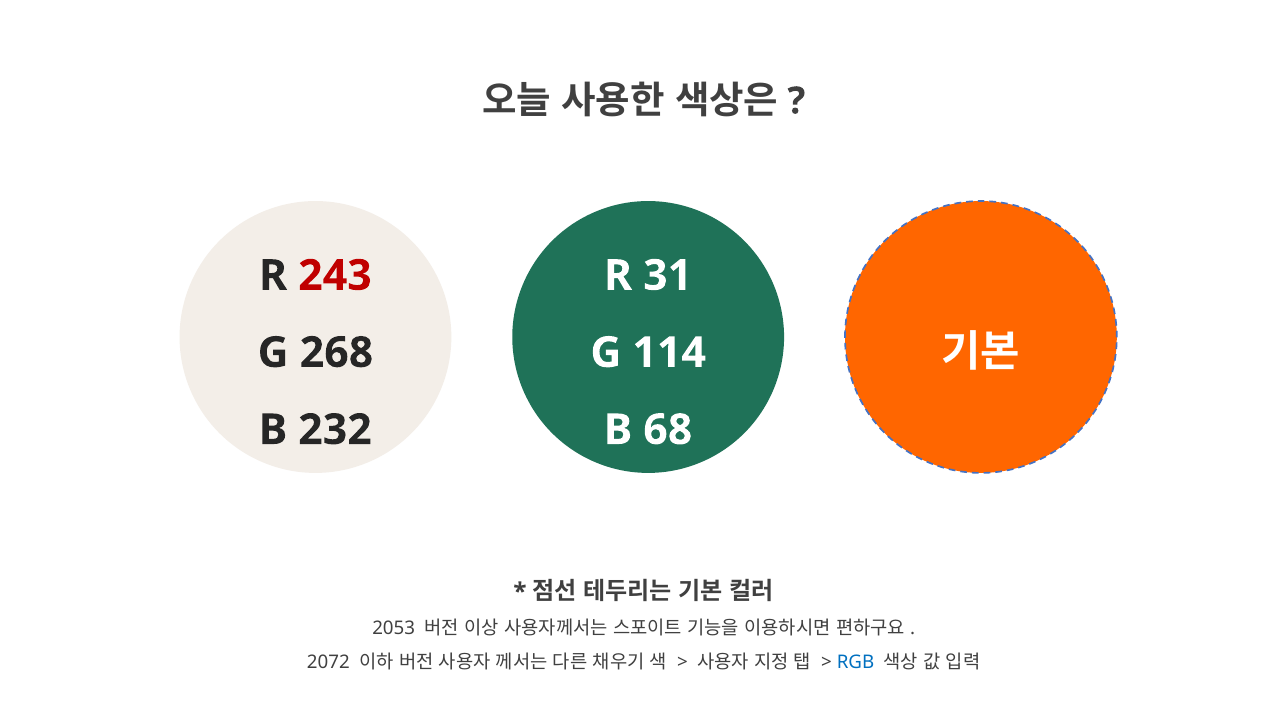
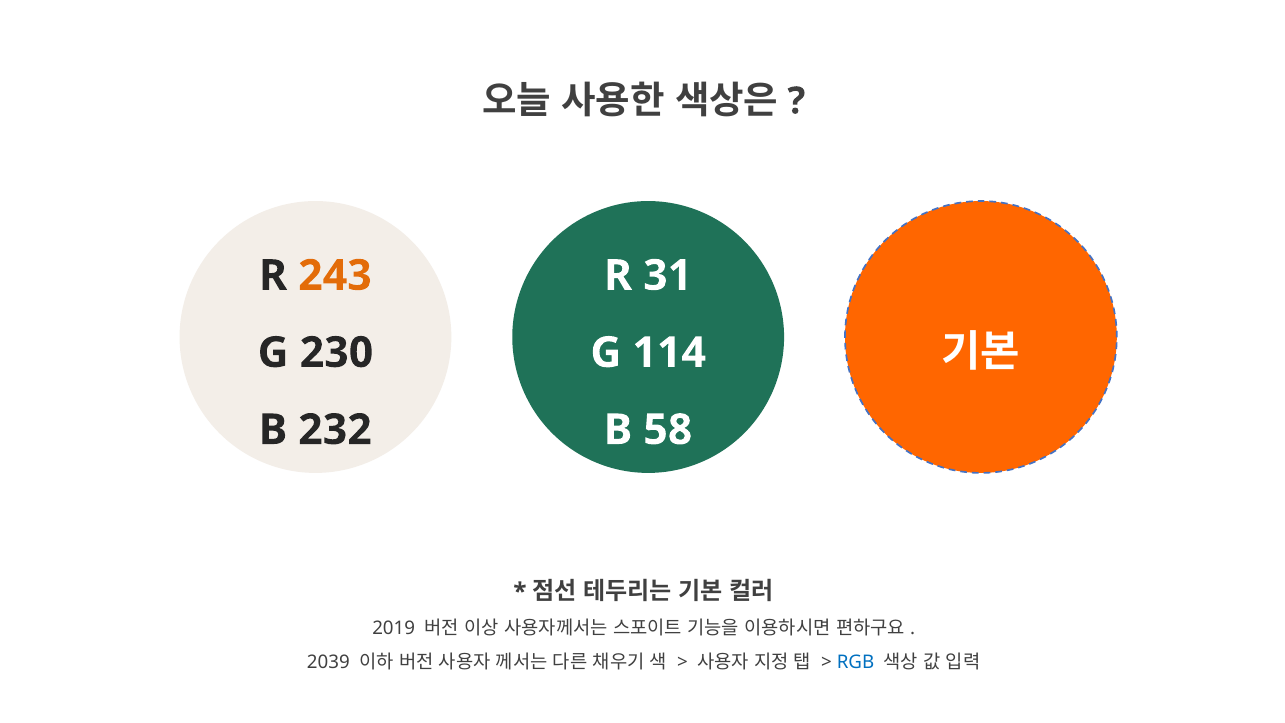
243 colour: red -> orange (335, 276)
268: 268 -> 230 (336, 353)
68: 68 -> 58 (668, 430)
2053: 2053 -> 2019 (394, 628)
2072: 2072 -> 2039 (328, 662)
